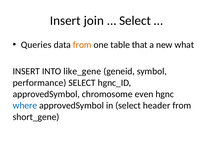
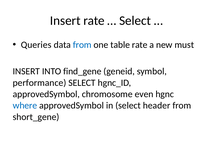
Insert join: join -> rate (94, 21)
from colour: orange -> blue (82, 45)
table that: that -> rate (140, 45)
what: what -> must (184, 45)
like_gene: like_gene -> find_gene (82, 71)
